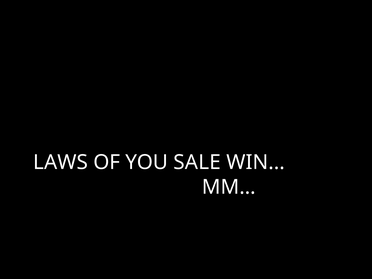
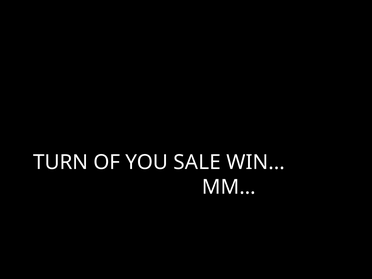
LAWS: LAWS -> TURN (61, 162)
